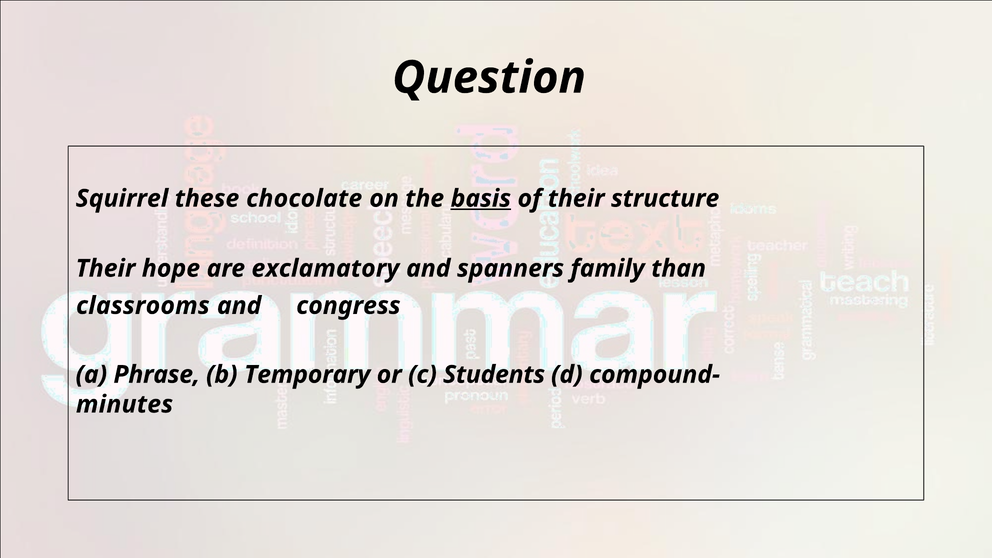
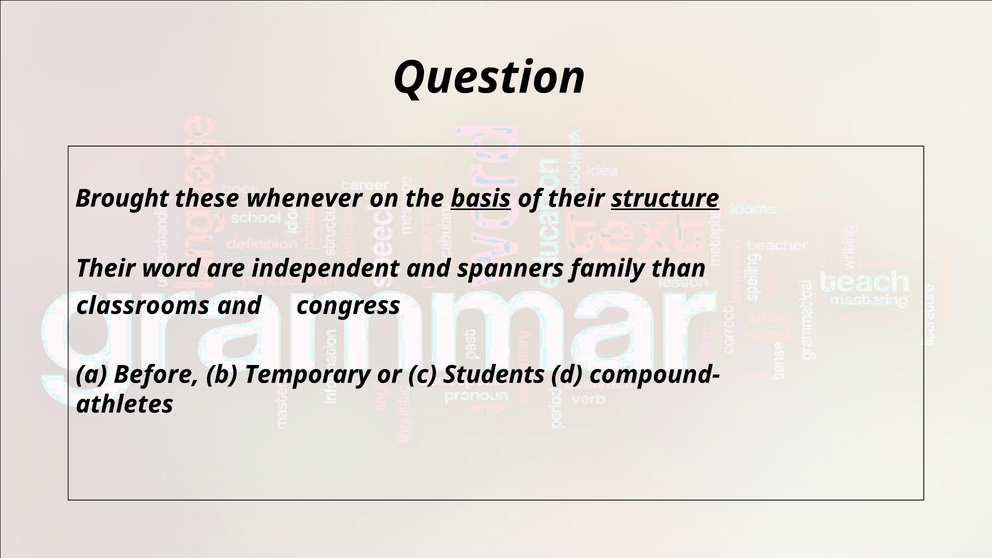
Squirrel: Squirrel -> Brought (122, 199)
chocolate: chocolate -> whenever (304, 199)
structure underline: none -> present (665, 199)
hope: hope -> word (171, 268)
exclamatory: exclamatory -> independent (325, 268)
Phrase: Phrase -> Before (156, 375)
minutes: minutes -> athletes (125, 404)
